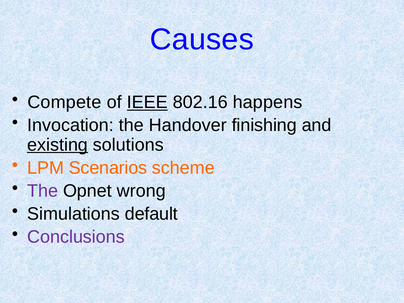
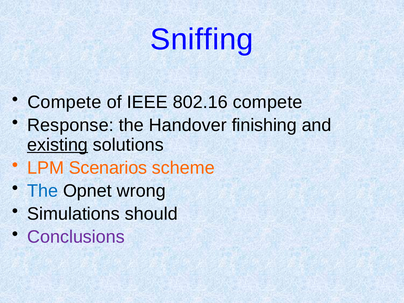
Causes: Causes -> Sniffing (202, 39)
IEEE underline: present -> none (147, 102)
802.16 happens: happens -> compete (268, 102)
Invocation: Invocation -> Response (70, 125)
The colour: purple -> blue (43, 191)
default: default -> should (151, 214)
